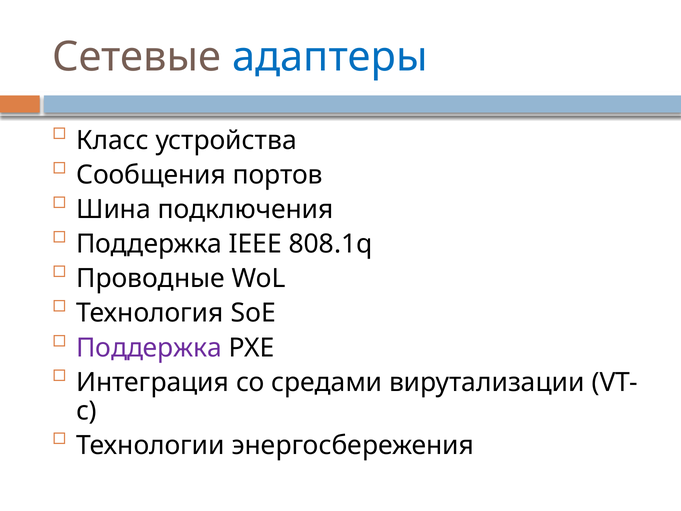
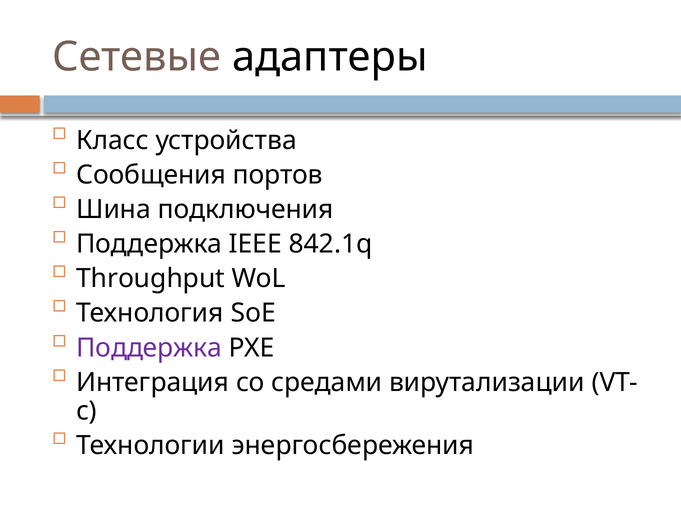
адаптеры colour: blue -> black (330, 57)
808.1q: 808.1q -> 842.1q (331, 244)
Проводные: Проводные -> Throughput (151, 279)
